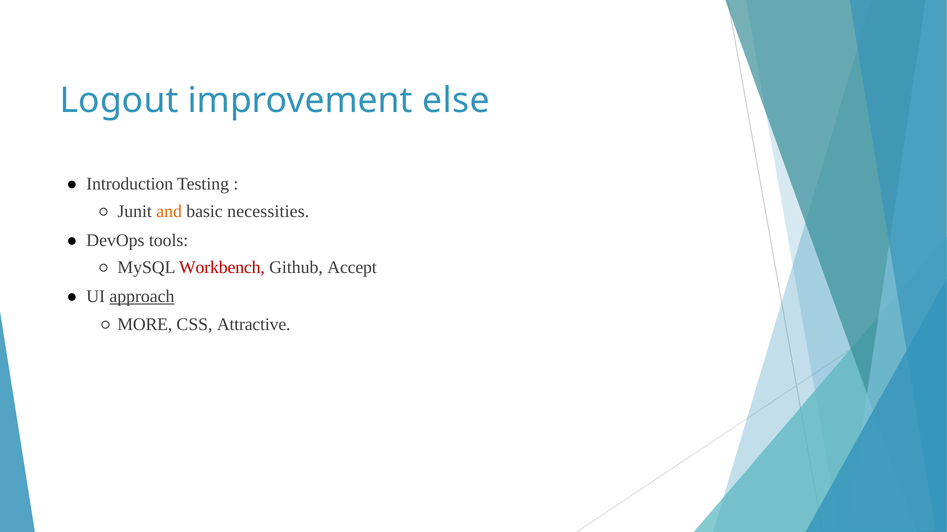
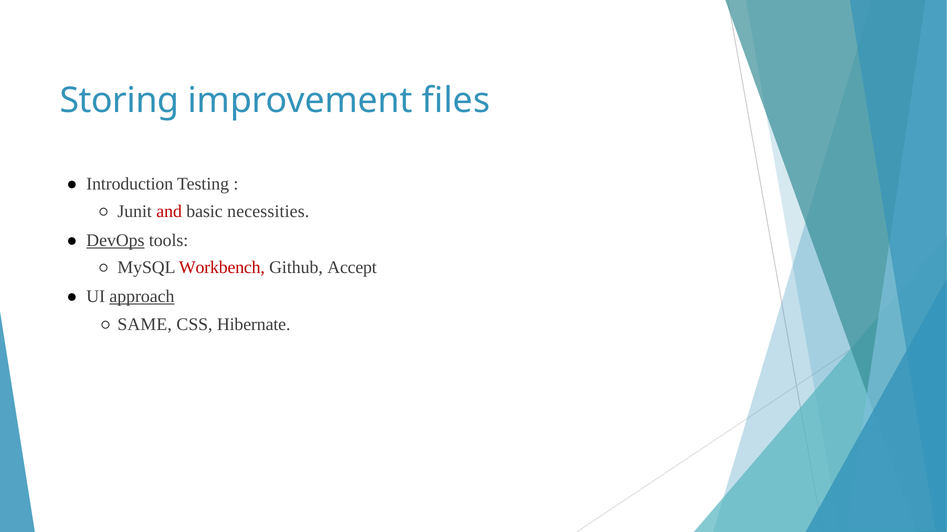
Logout: Logout -> Storing (119, 101)
else: else -> files (456, 101)
and colour: orange -> red (169, 212)
DevOps underline: none -> present (115, 241)
MORE: MORE -> SAME (145, 325)
Attractive: Attractive -> Hibernate (254, 325)
